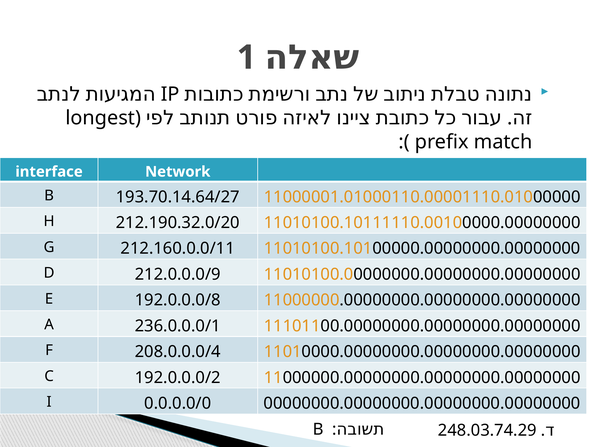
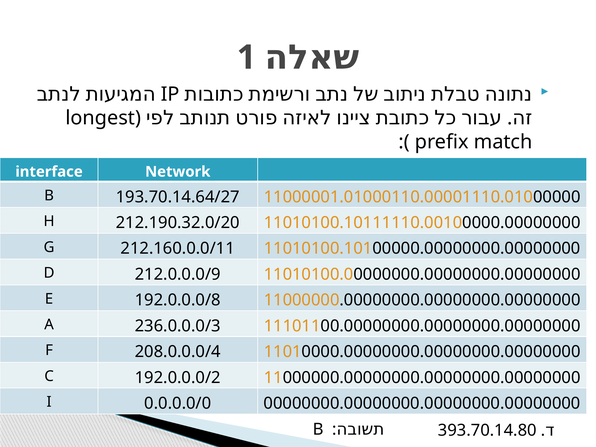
236.0.0.0/1: 236.0.0.0/1 -> 236.0.0.0/3 (178, 326)
248.03.74.29: 248.03.74.29 -> 393.70.14.80 (487, 430)
